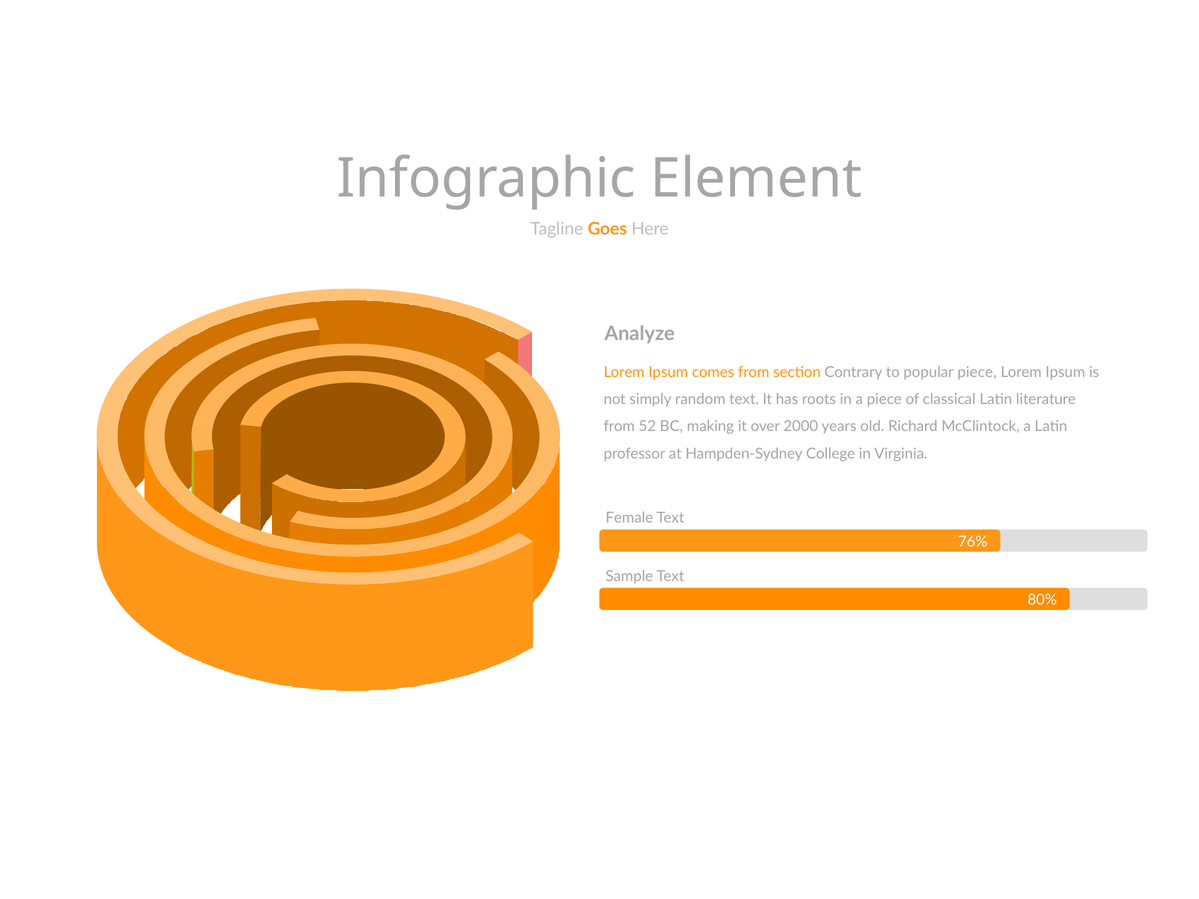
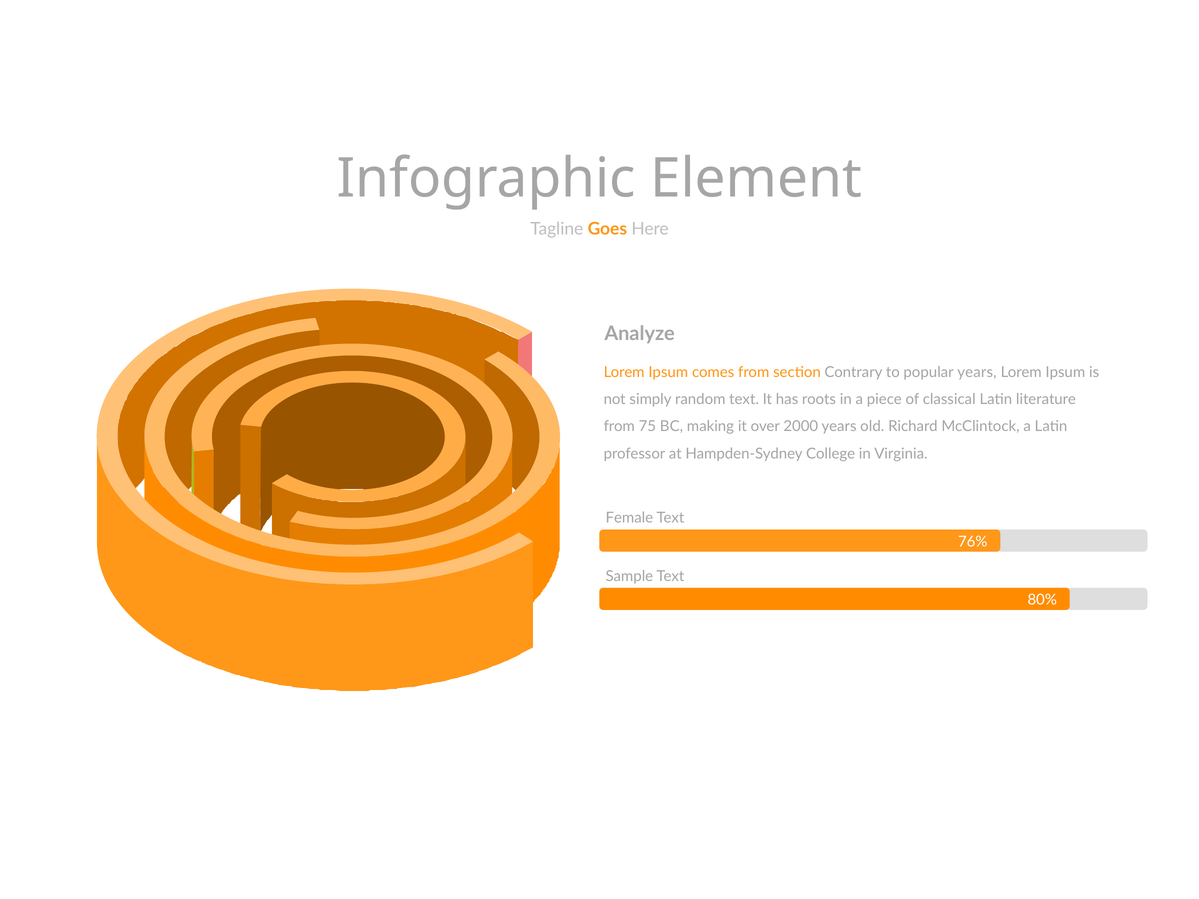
popular piece: piece -> years (977, 373)
52: 52 -> 75 (647, 427)
